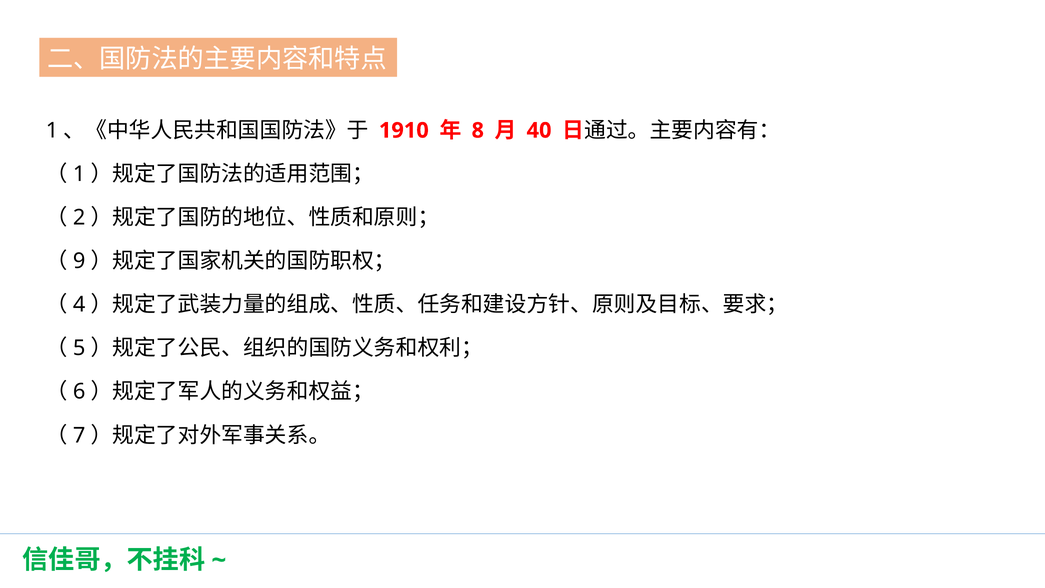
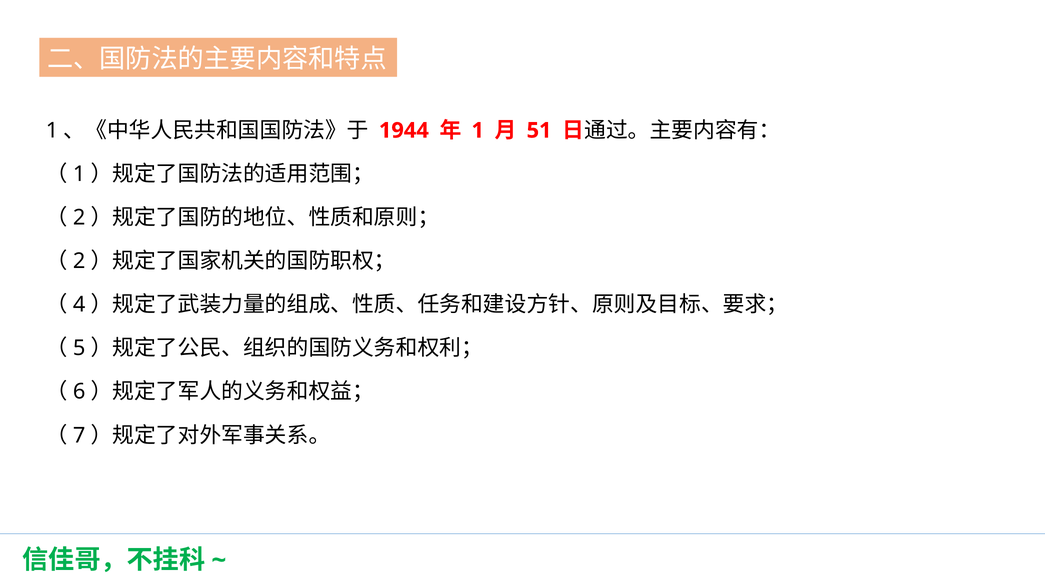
1910: 1910 -> 1944 (404, 130)
8: 8 -> 1 (478, 130)
40: 40 -> 51 (539, 130)
9: 9 -> 2 (79, 261)
